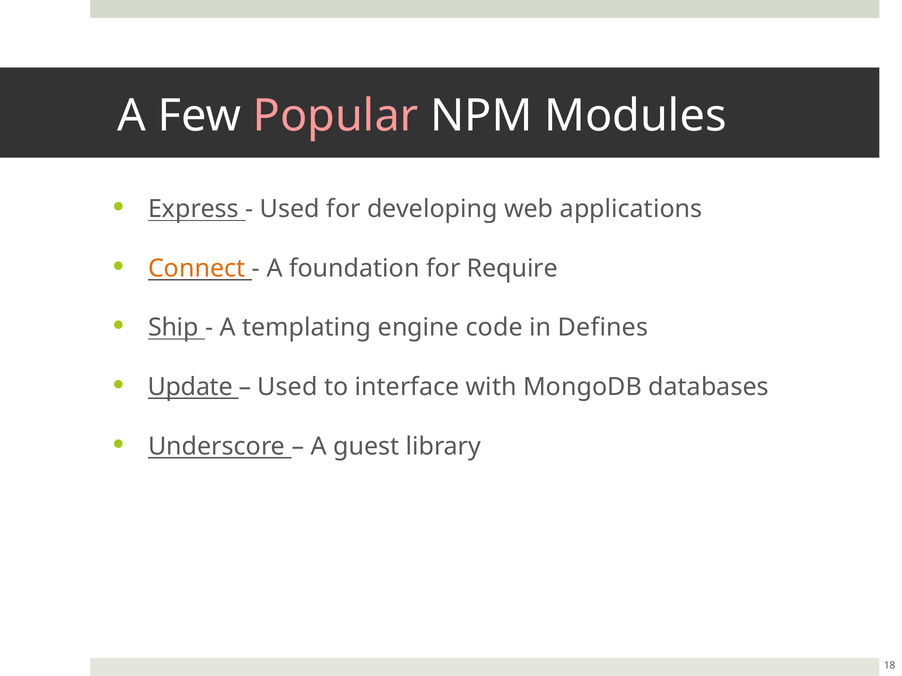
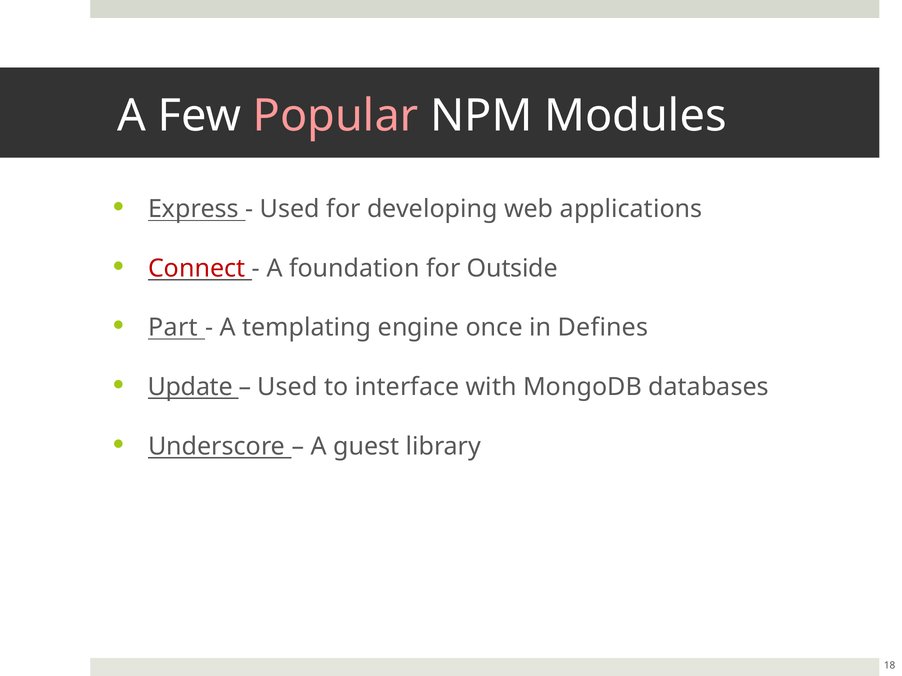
Connect colour: orange -> red (197, 269)
Require: Require -> Outside (512, 269)
Ship: Ship -> Part (173, 328)
code: code -> once (494, 328)
